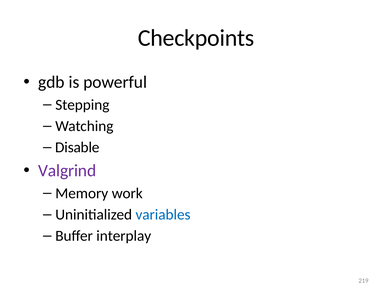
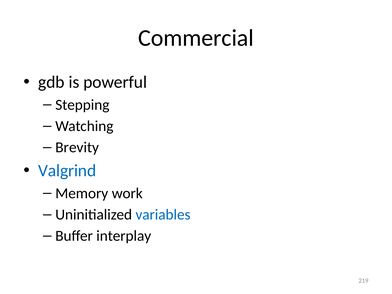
Checkpoints: Checkpoints -> Commercial (196, 38)
Disable: Disable -> Brevity (77, 147)
Valgrind colour: purple -> blue (67, 171)
